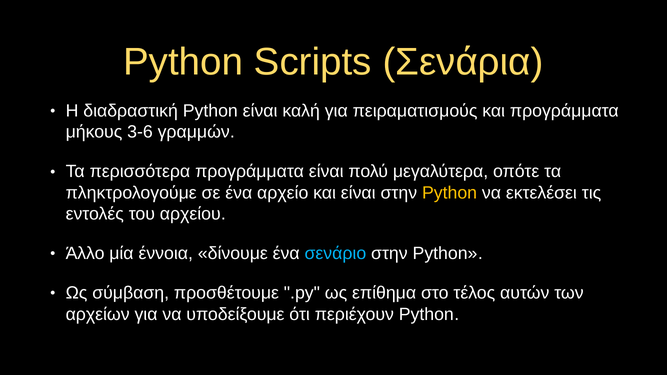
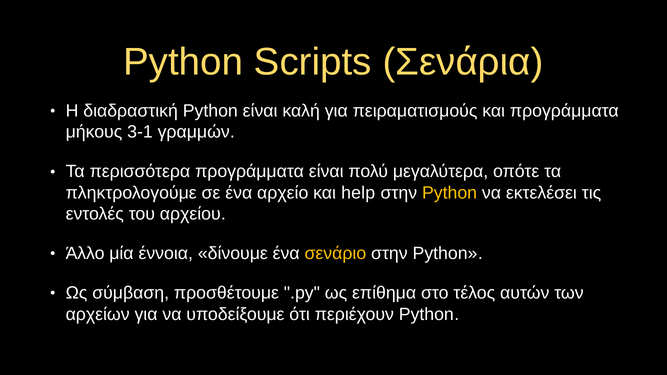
3-6: 3-6 -> 3-1 (140, 132)
και είναι: είναι -> help (358, 193)
σενάριο colour: light blue -> yellow (335, 254)
